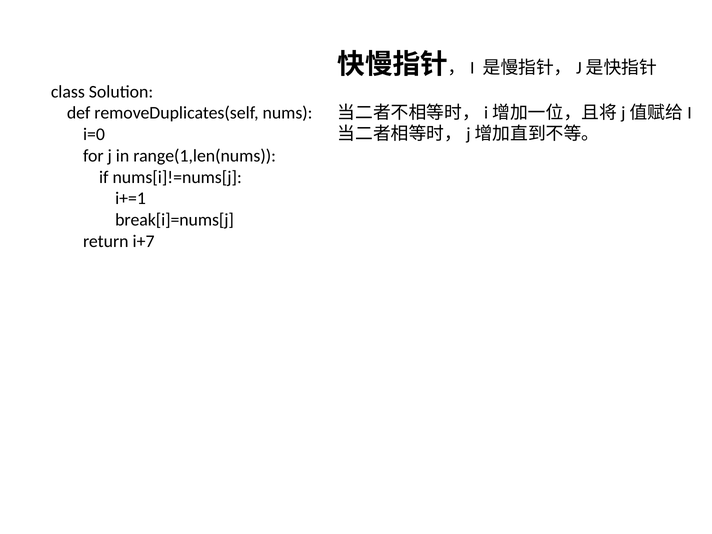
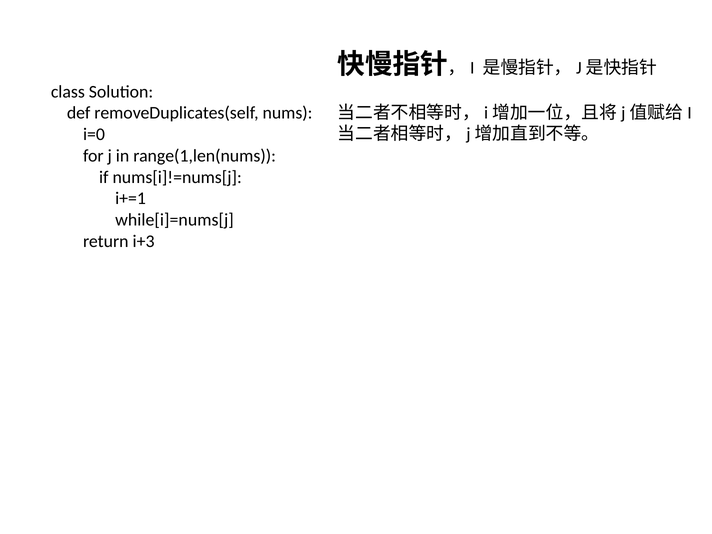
break[i]=nums[j: break[i]=nums[j -> while[i]=nums[j (174, 220)
i+7: i+7 -> i+3 (144, 241)
